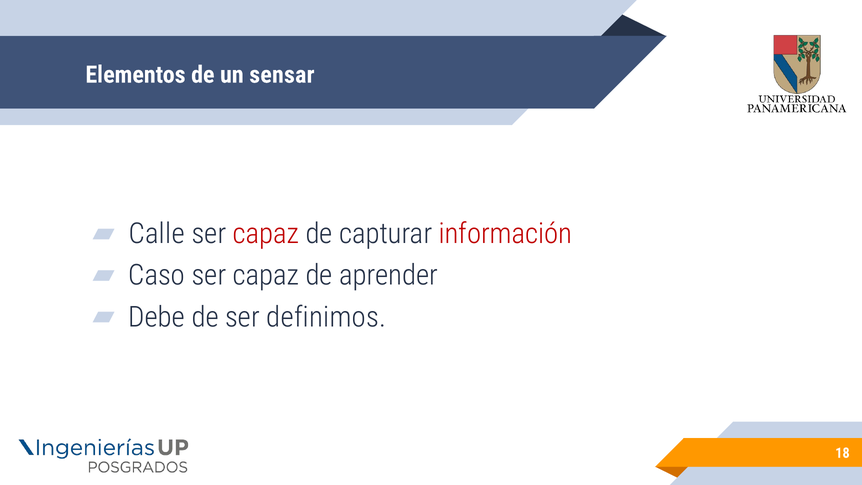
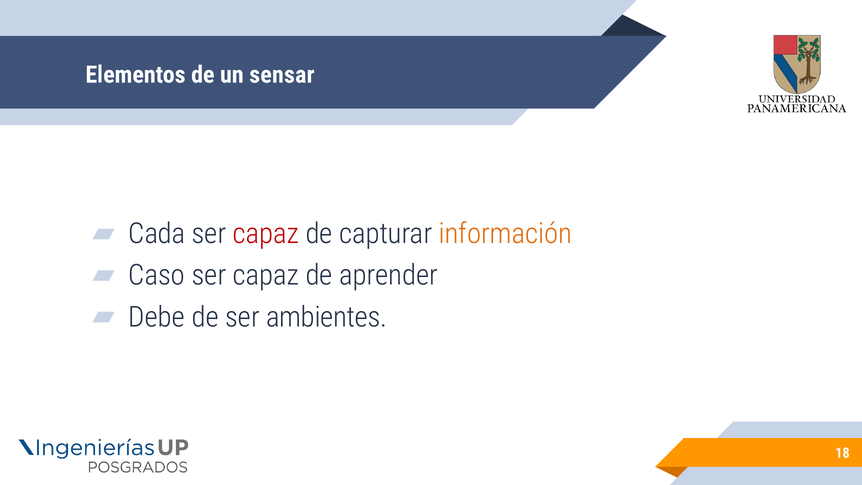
Calle: Calle -> Cada (157, 234)
información colour: red -> orange (505, 234)
definimos: definimos -> ambientes (327, 317)
